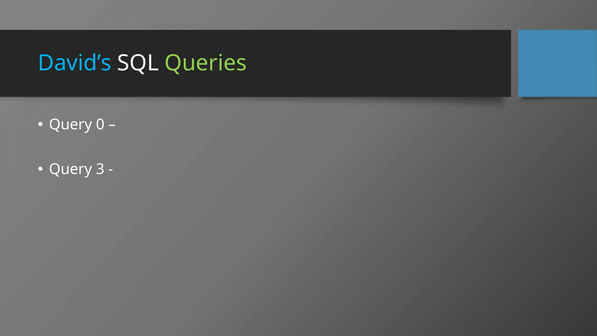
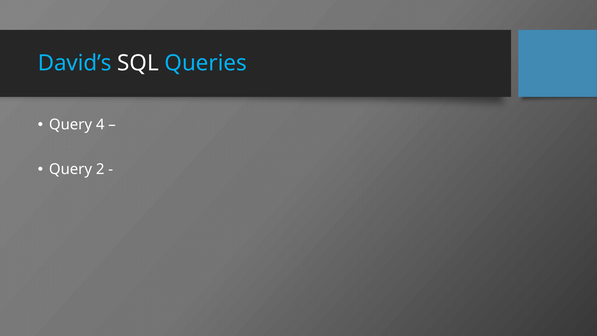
Queries colour: light green -> light blue (206, 63)
0: 0 -> 4 (100, 125)
3: 3 -> 2 (100, 169)
